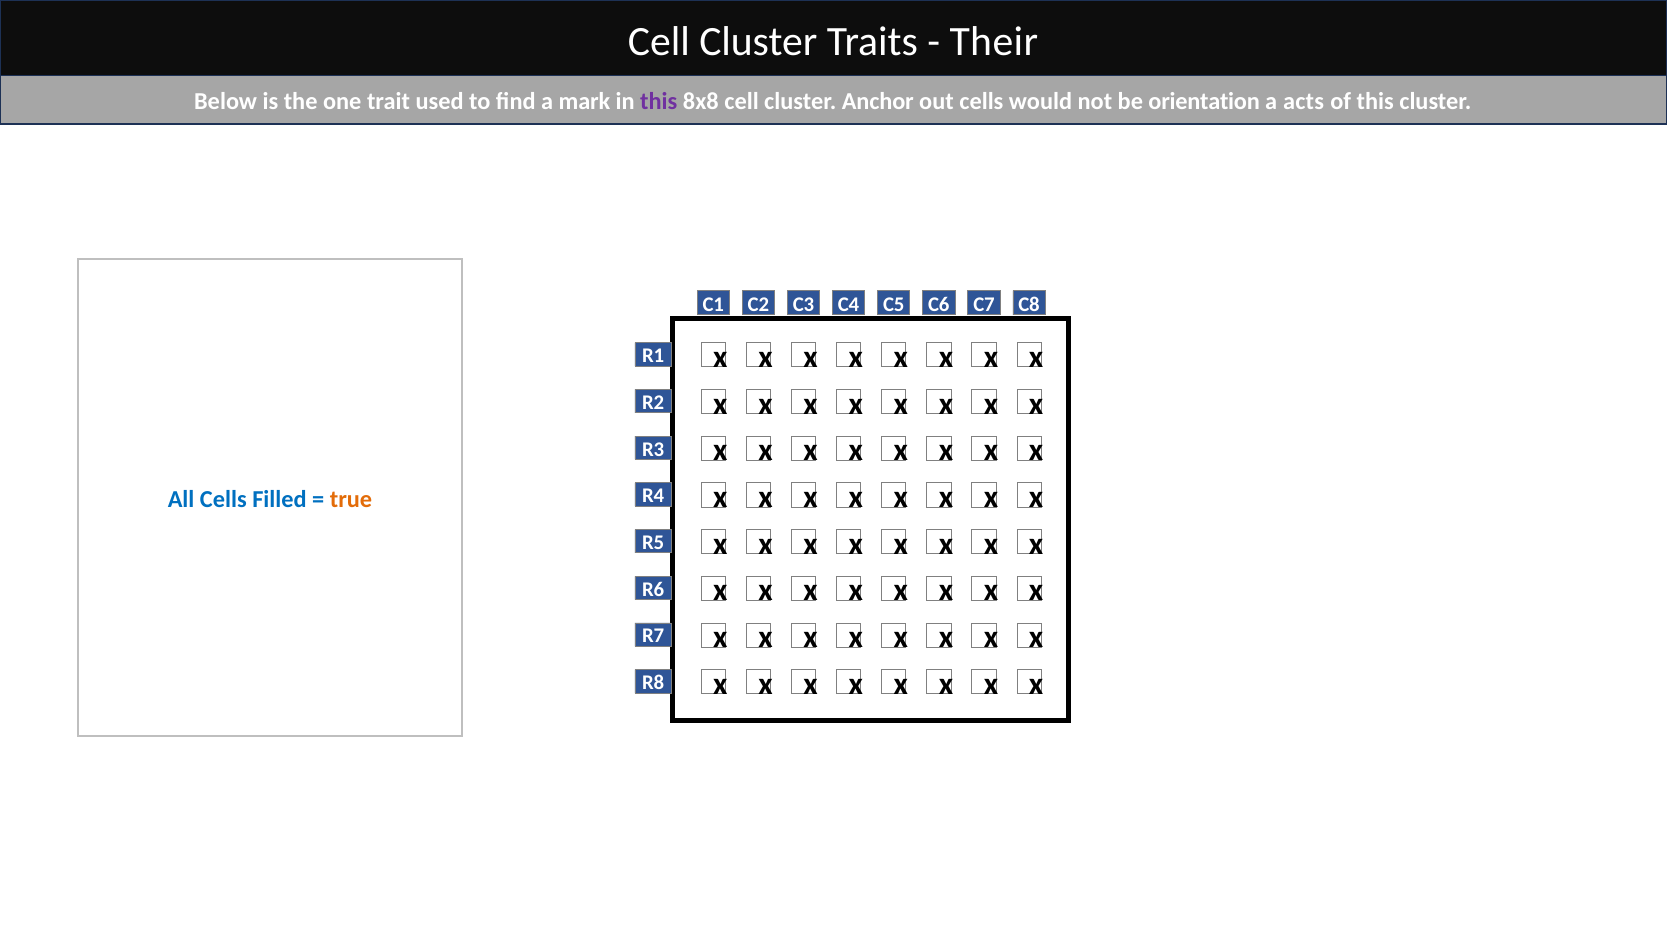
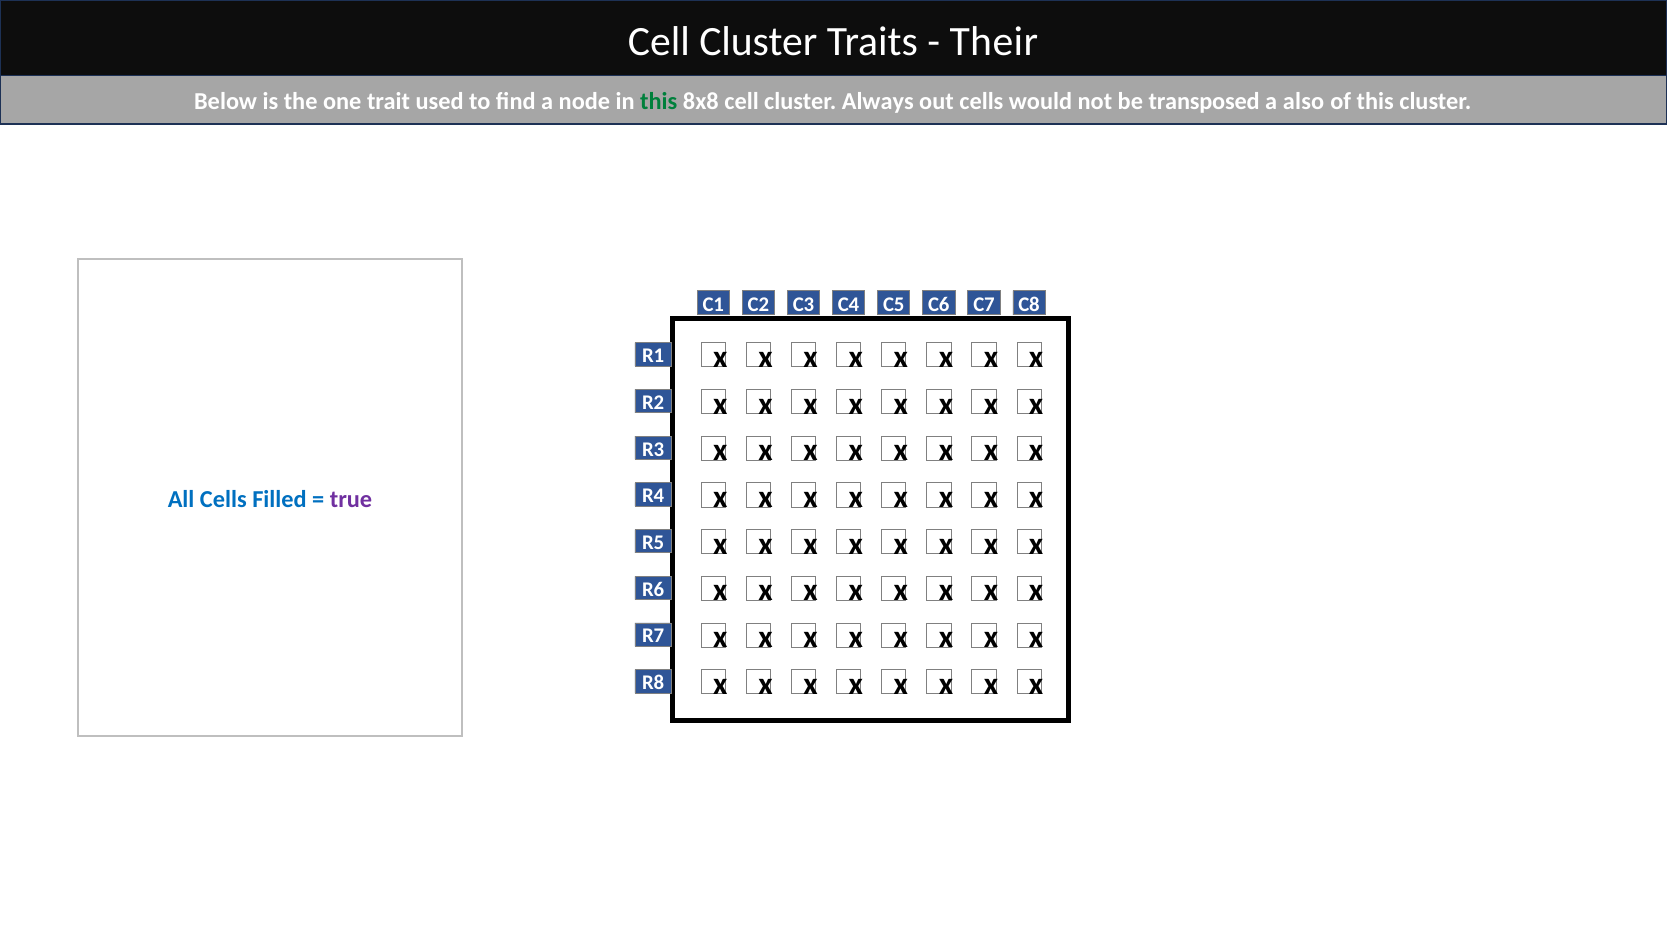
mark: mark -> node (584, 101)
this colour: purple -> green (659, 101)
Anchor: Anchor -> Always (878, 101)
orientation: orientation -> transposed (1204, 101)
acts: acts -> also (1304, 101)
true colour: orange -> purple (351, 499)
